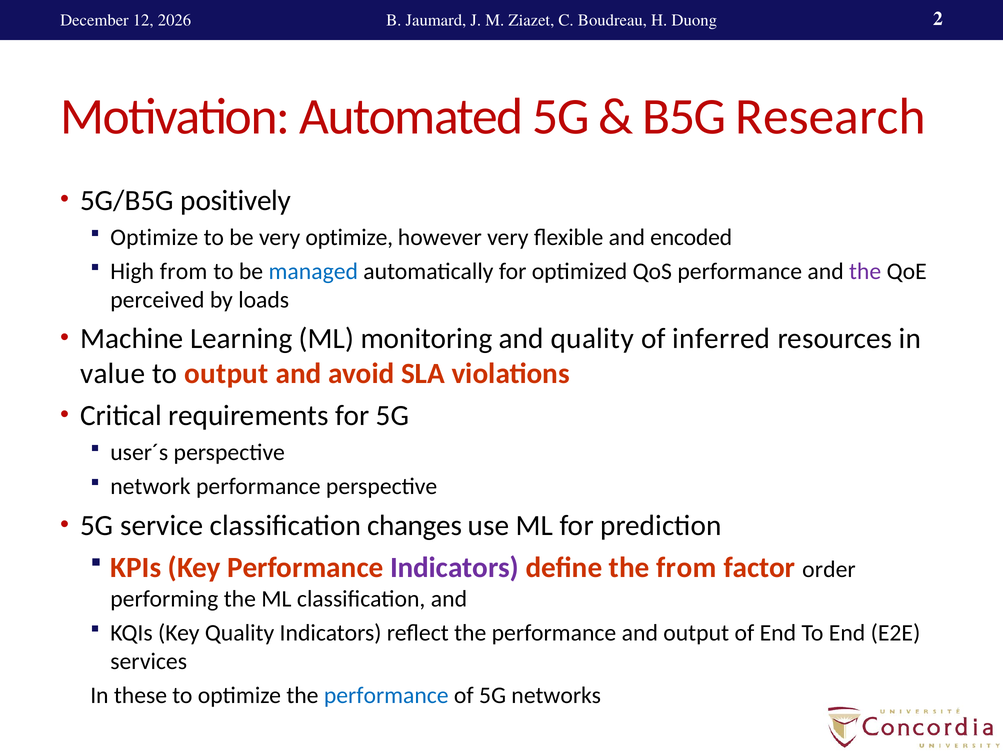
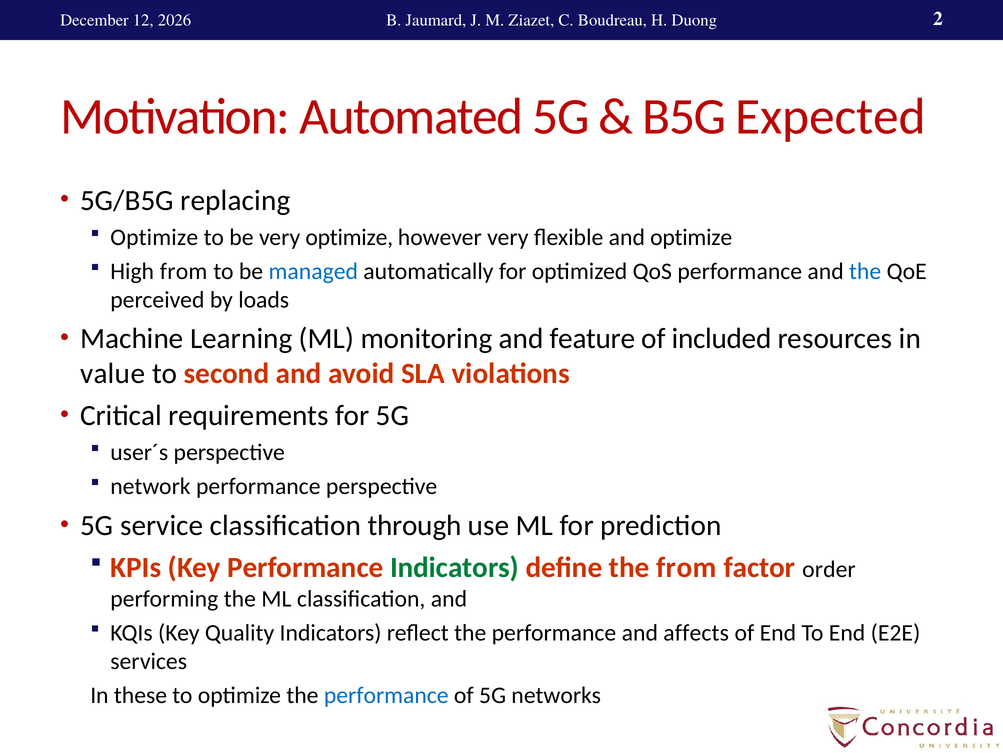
Research: Research -> Expected (831, 116)
positively: positively -> replacing (235, 200)
and encoded: encoded -> optimize (691, 237)
the colour: purple -> blue (865, 271)
and quality: quality -> feature (593, 338)
inferred: inferred -> included (722, 338)
to output: output -> second (227, 373)
changes: changes -> through (415, 525)
Indicators colour: purple -> green (455, 567)
and output: output -> affects (696, 632)
